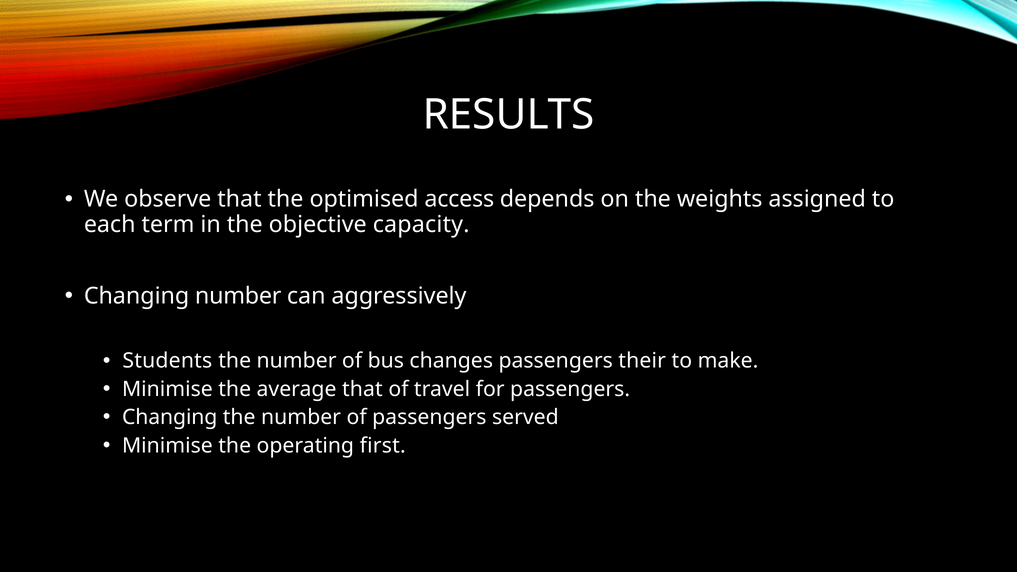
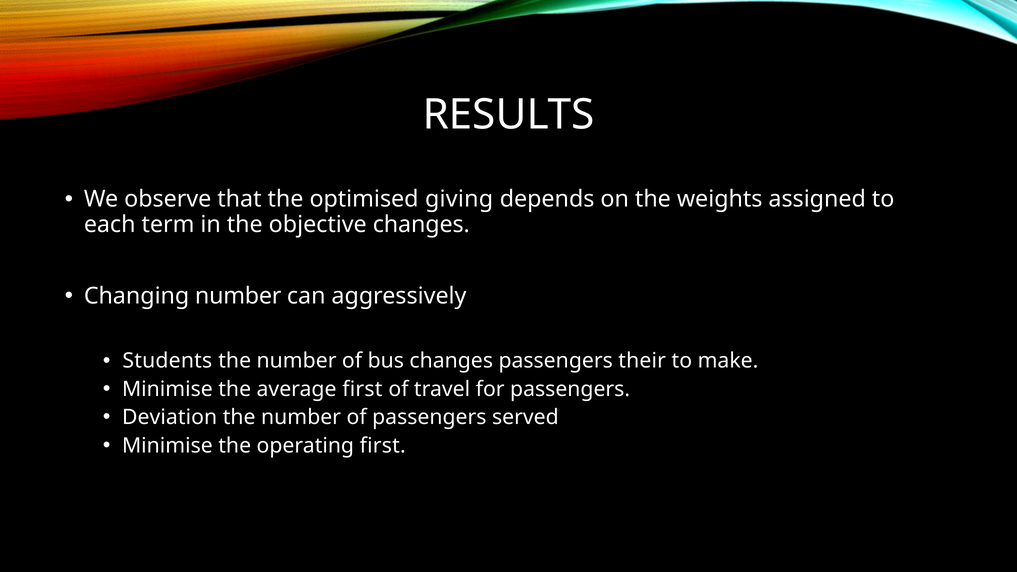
access: access -> giving (459, 199)
objective capacity: capacity -> changes (421, 224)
average that: that -> first (362, 389)
Changing: Changing -> Deviation (170, 417)
